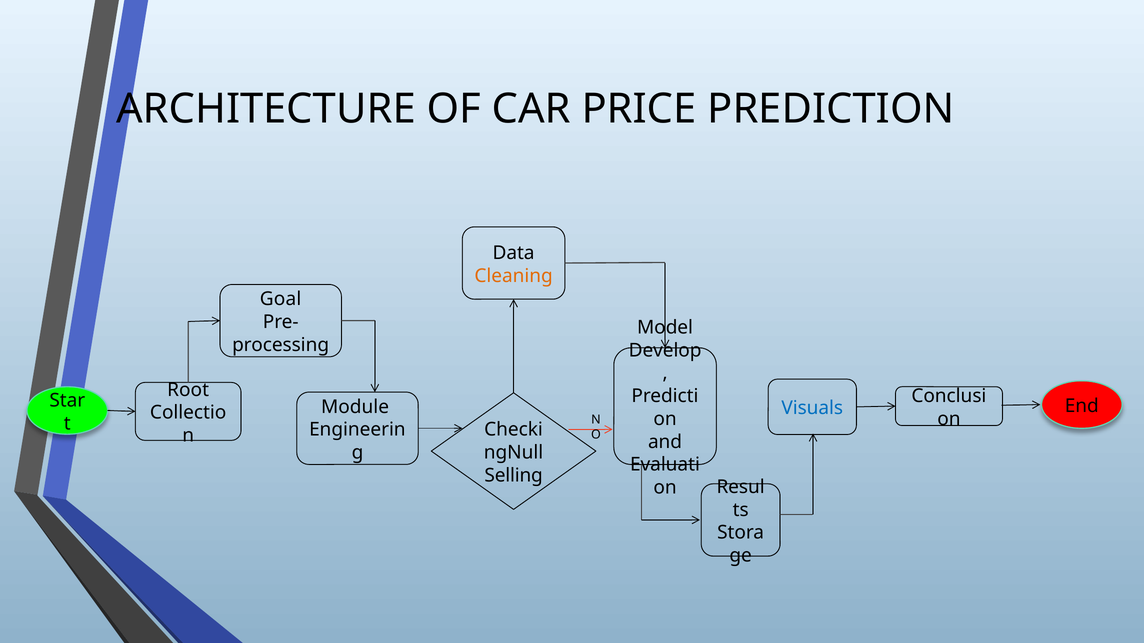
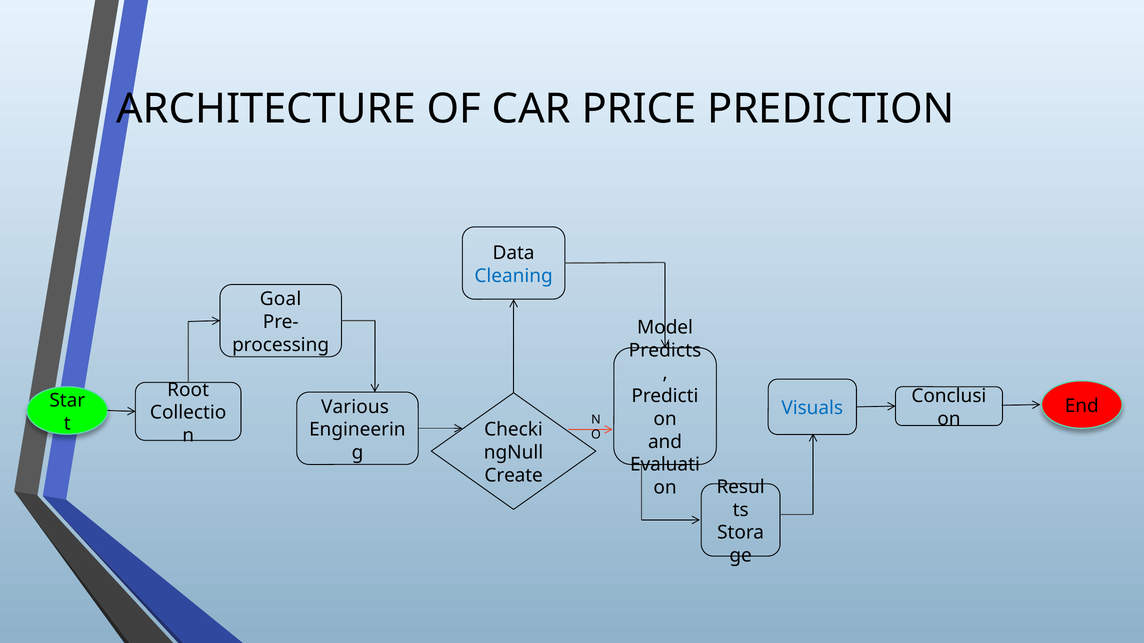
Cleaning colour: orange -> blue (514, 276)
Develop: Develop -> Predicts (665, 351)
Module: Module -> Various (355, 407)
Selling: Selling -> Create (514, 476)
